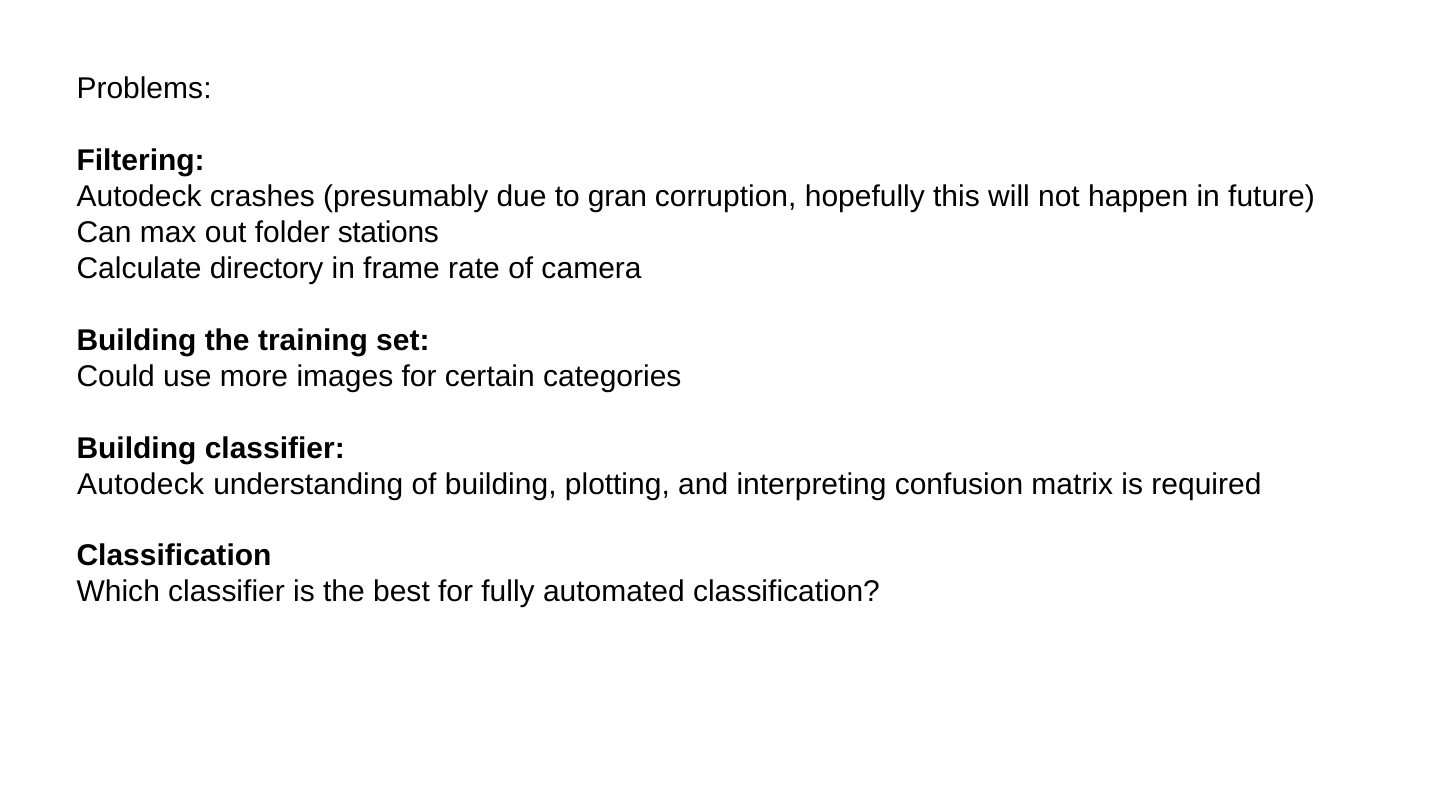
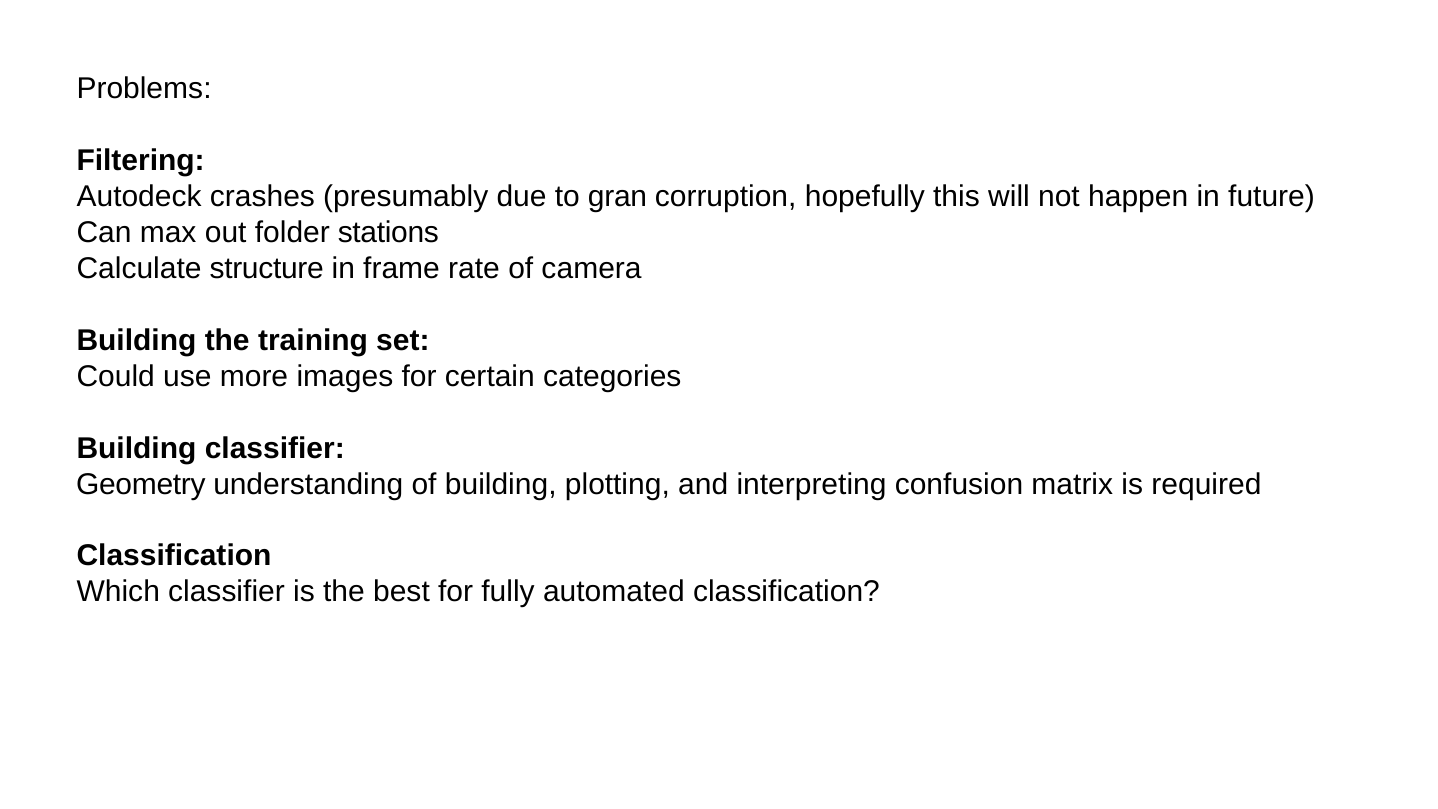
directory: directory -> structure (267, 268)
Autodeck: Autodeck -> Geometry (141, 484)
